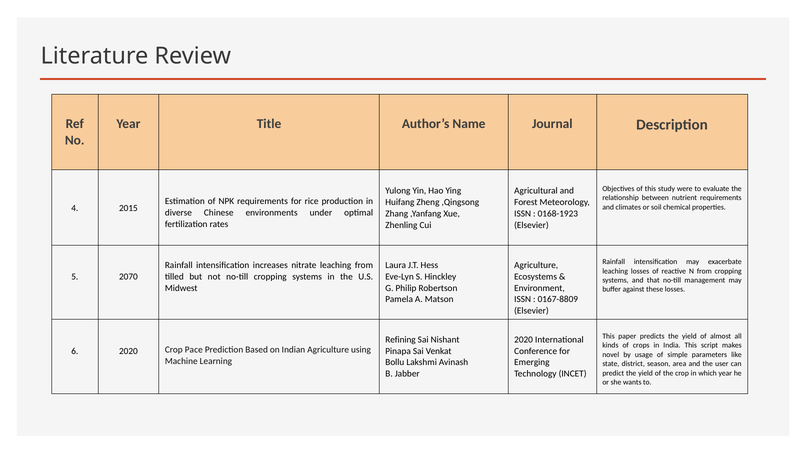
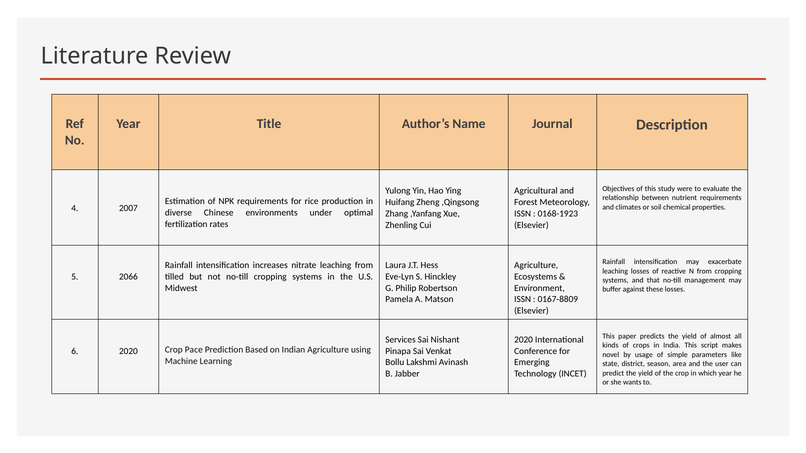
2015: 2015 -> 2007 (128, 209)
2070: 2070 -> 2066 (128, 277)
Refining: Refining -> Services (401, 340)
